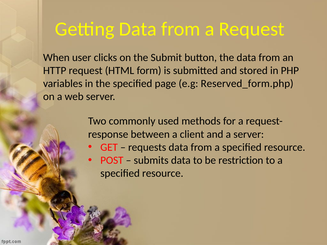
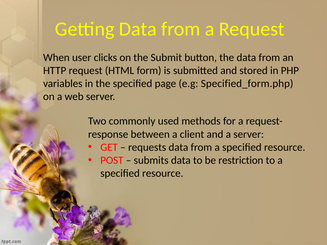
Reserved_form.php: Reserved_form.php -> Specified_form.php (247, 84)
